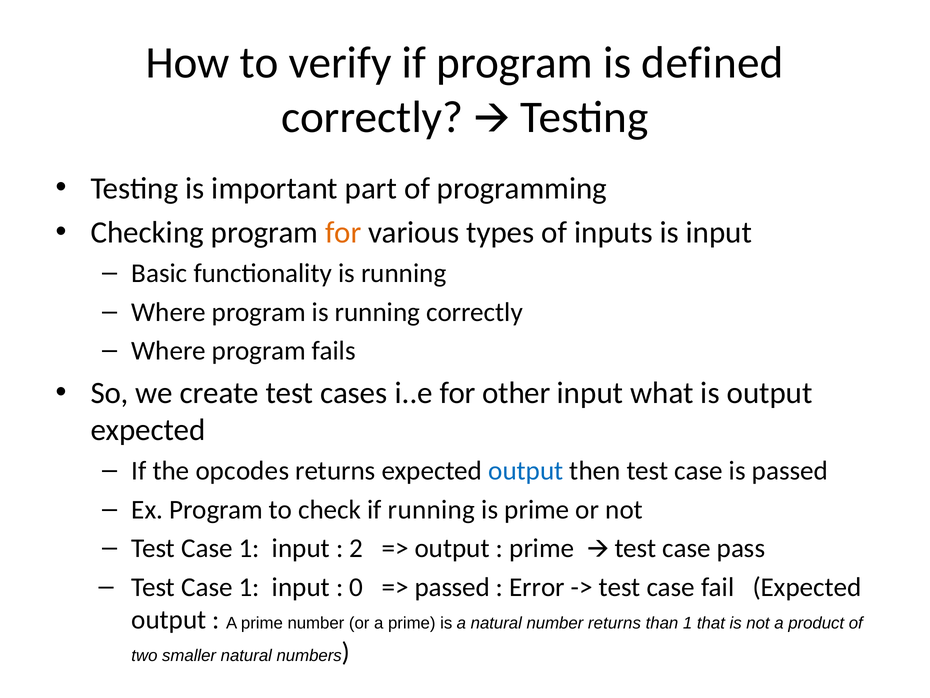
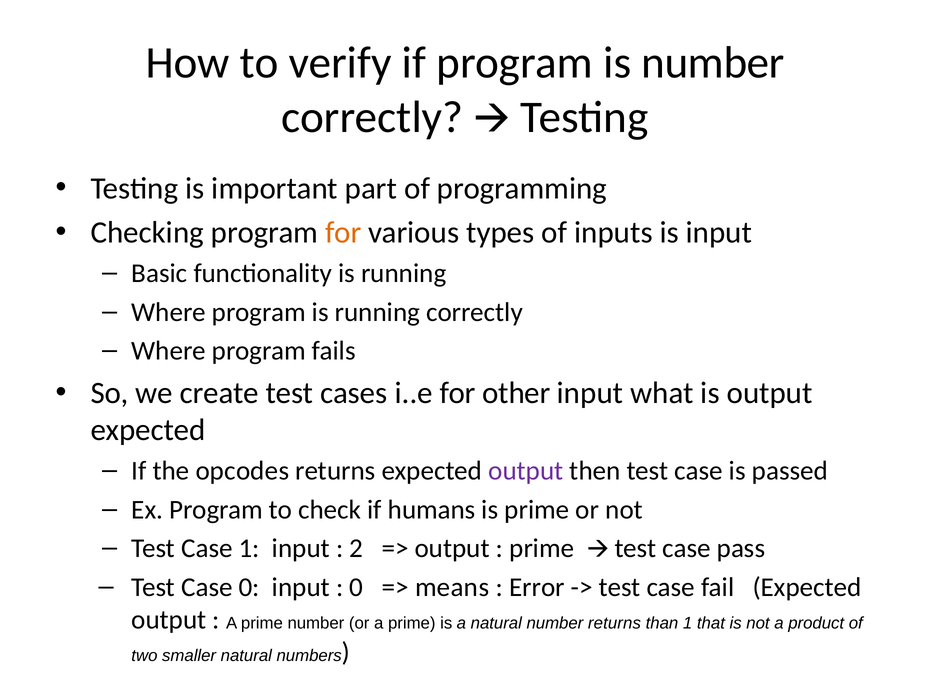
is defined: defined -> number (713, 63)
output colour: blue -> purple (526, 471)
if running: running -> humans (432, 509)
1: 1 -> 0 (249, 587)
passed: passed -> means (452, 587)
